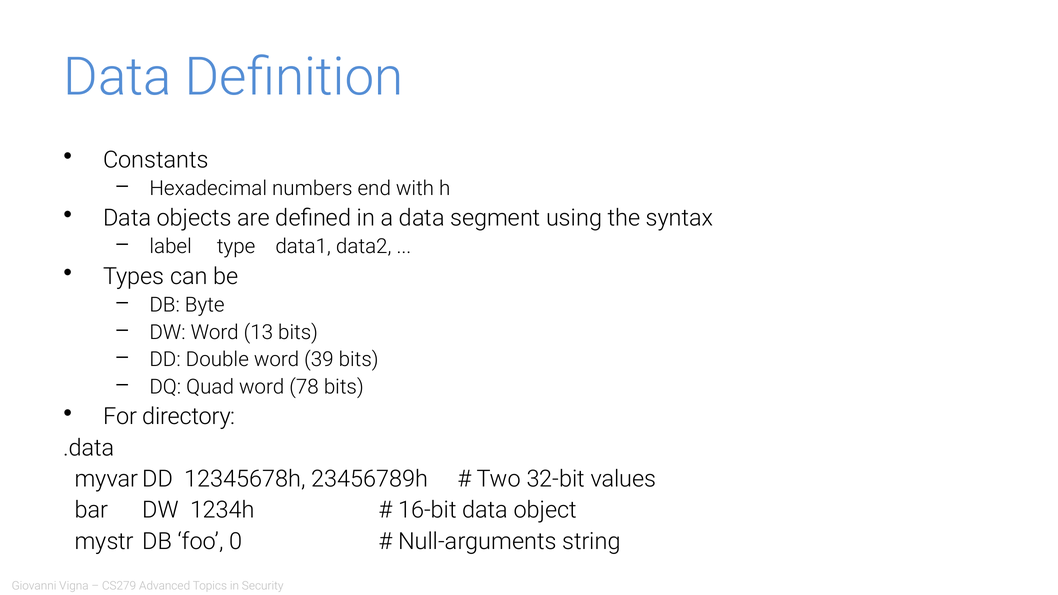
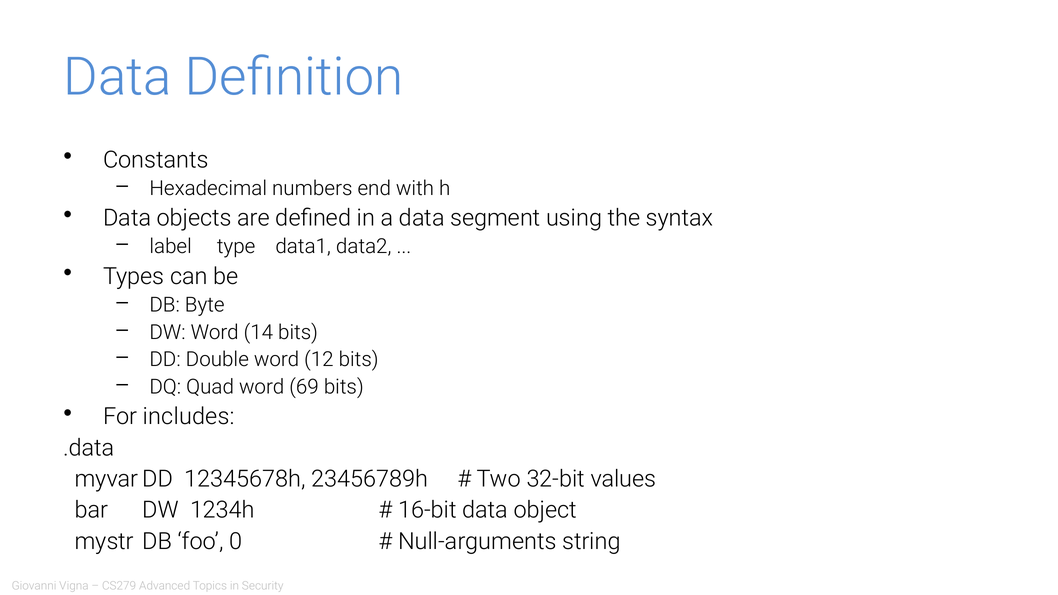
13: 13 -> 14 (258, 332)
39: 39 -> 12 (319, 360)
78: 78 -> 69 (304, 387)
directory: directory -> includes (189, 417)
